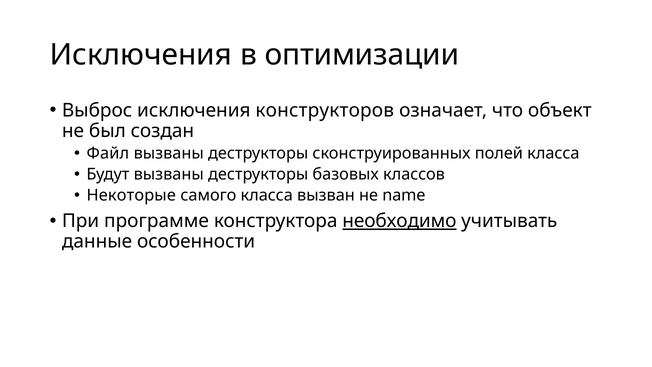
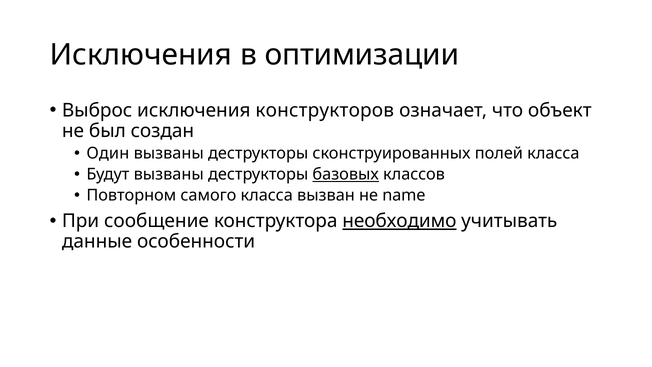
Файл: Файл -> Один (108, 153)
базовых underline: none -> present (346, 174)
Некоторые: Некоторые -> Повторном (131, 195)
программе: программе -> сообщение (157, 221)
